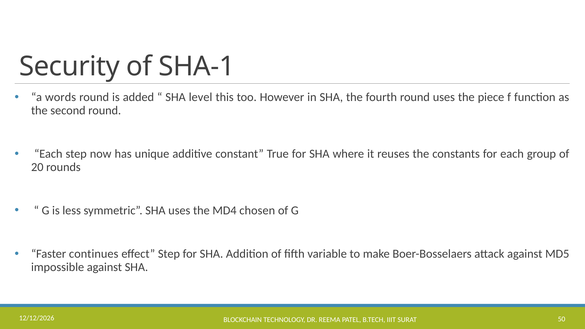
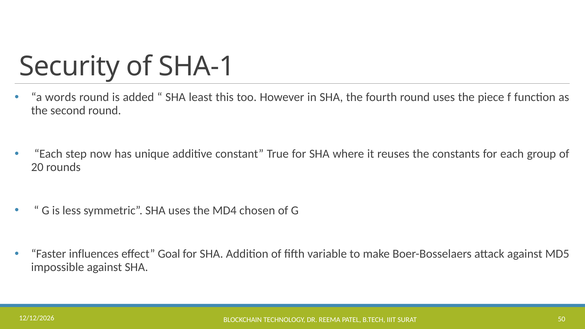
level: level -> least (201, 97)
continues: continues -> influences (94, 254)
effect Step: Step -> Goal (169, 254)
